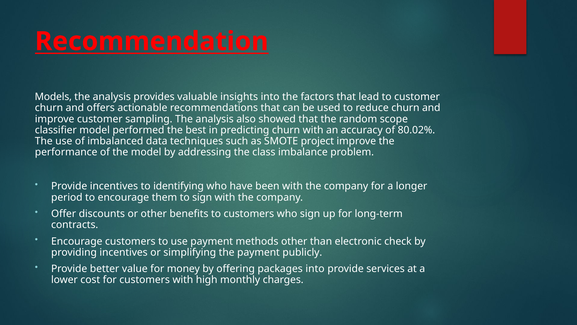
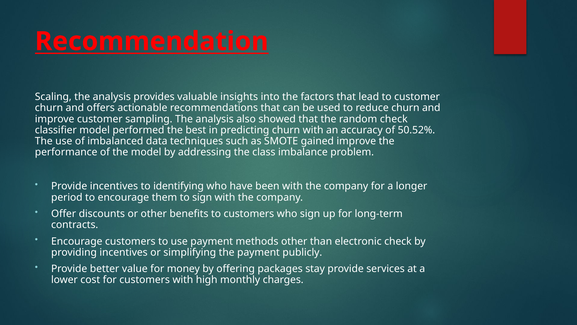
Models: Models -> Scaling (53, 97)
random scope: scope -> check (394, 119)
80.02%: 80.02% -> 50.52% (416, 130)
project: project -> gained (317, 141)
packages into: into -> stay (315, 268)
